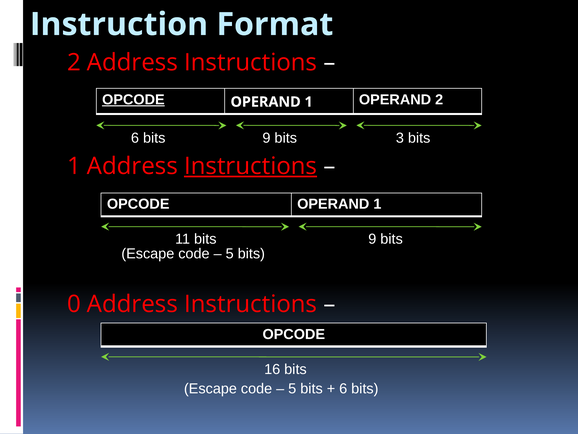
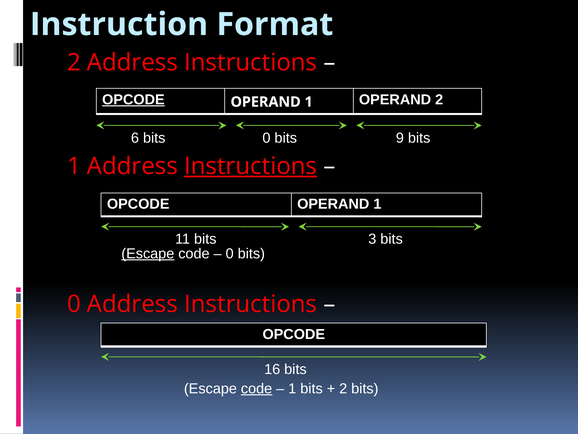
6 bits 9: 9 -> 0 (266, 138)
3: 3 -> 9 (400, 138)
11 bits 9: 9 -> 3 (372, 239)
Escape underline: none -> present (148, 253)
5: 5 -> 0 (230, 253)
code underline: none -> present (257, 388)
5: 5 -> 1 (292, 388)
6: 6 -> 2 (343, 388)
